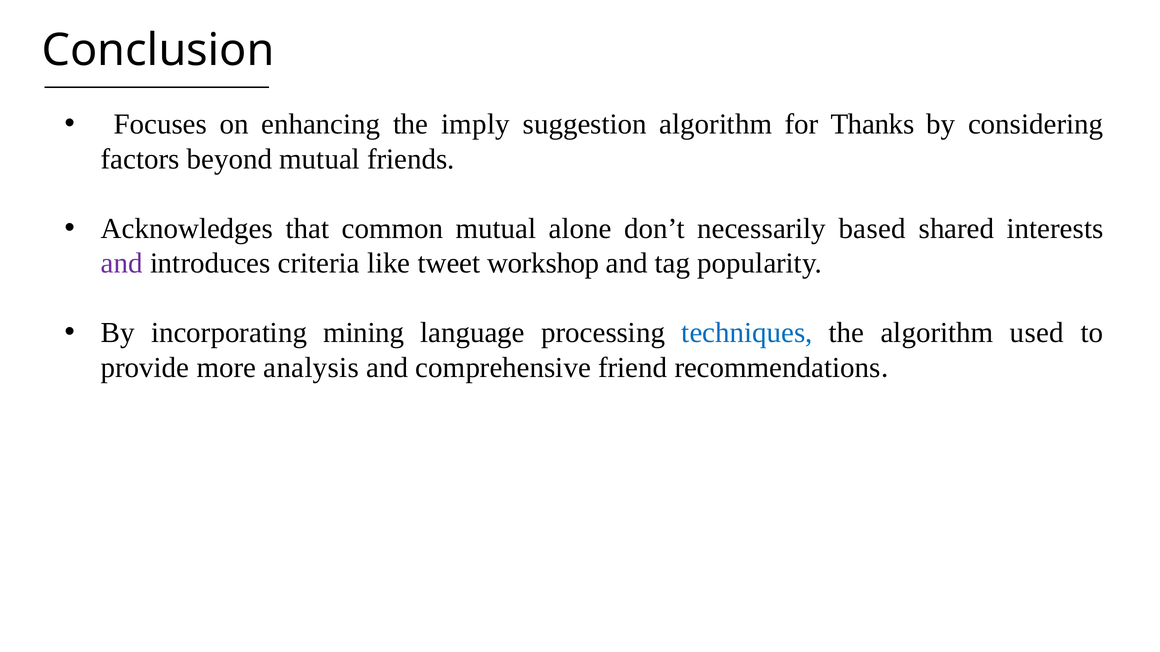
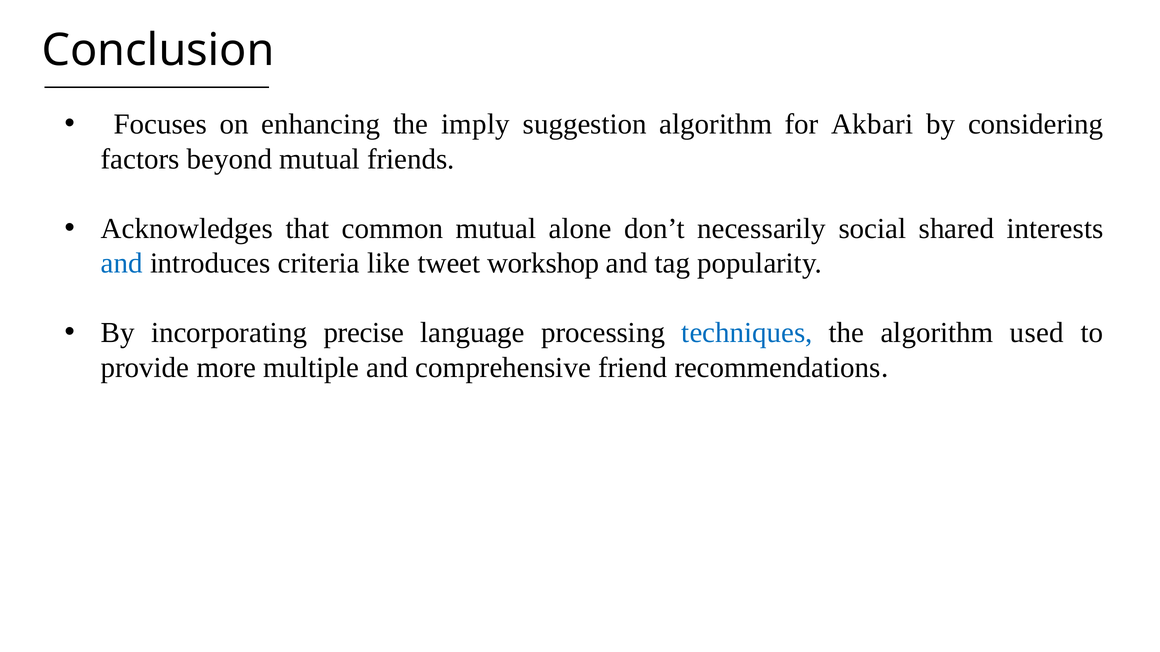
Thanks: Thanks -> Akbari (872, 124)
based: based -> social (872, 229)
and colour: purple -> blue (122, 264)
mining: mining -> precise (364, 333)
analysis: analysis -> multiple (311, 368)
